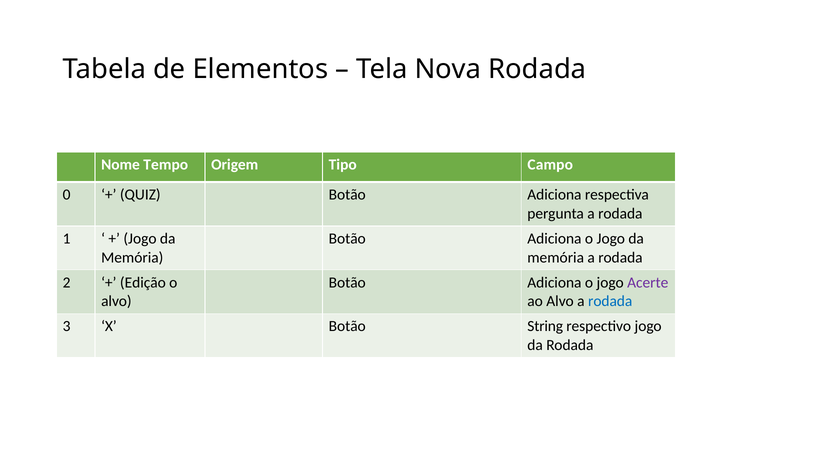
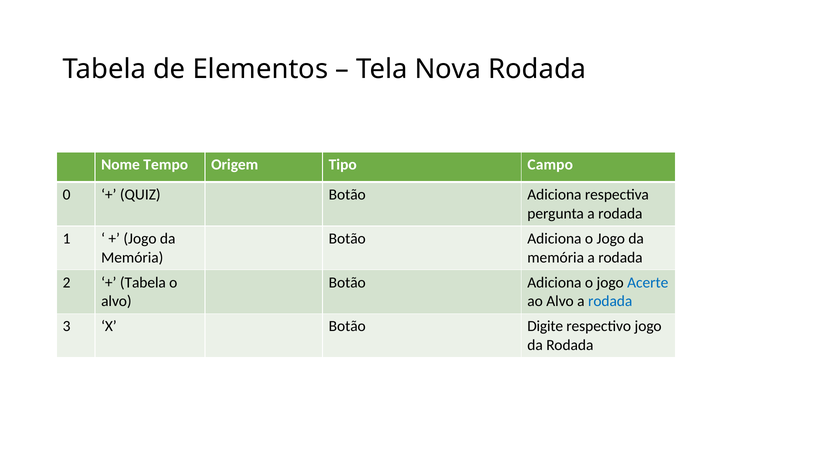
Edição: Edição -> Tabela (143, 282)
Acerte colour: purple -> blue (648, 282)
String: String -> Digite (545, 326)
